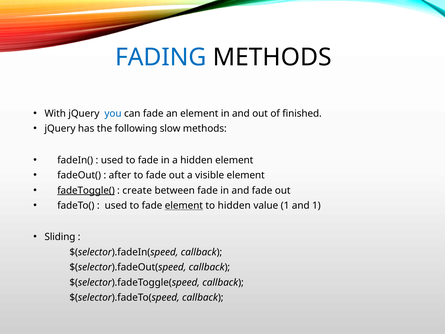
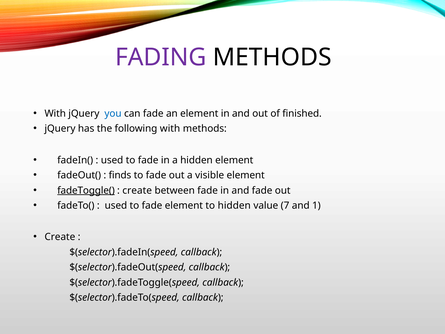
FADING colour: blue -> purple (161, 57)
following slow: slow -> with (170, 129)
after: after -> finds (120, 175)
element underline: present -> none (184, 205)
value 1: 1 -> 7 (285, 205)
Sliding: Sliding -> Create (60, 237)
